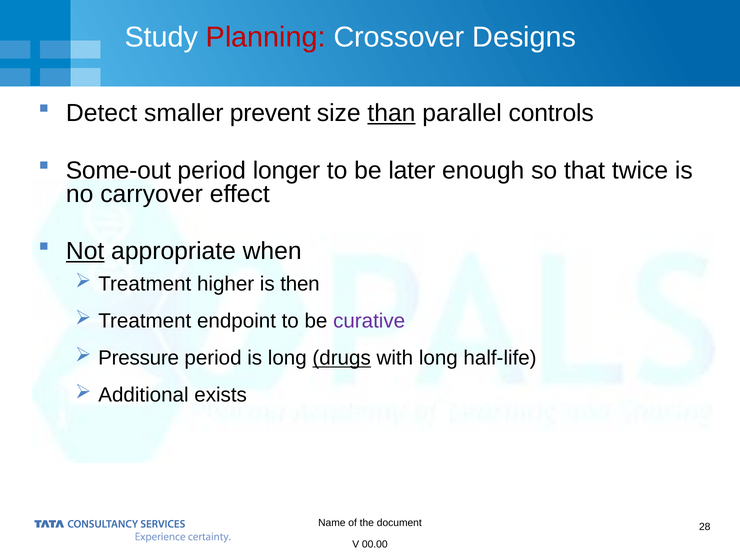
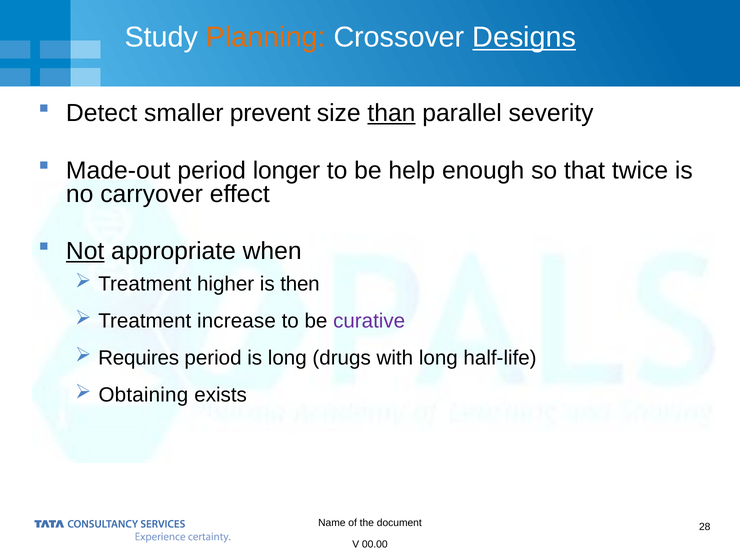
Planning colour: red -> orange (266, 37)
Designs underline: none -> present (524, 37)
controls: controls -> severity (551, 113)
Some-out: Some-out -> Made-out (118, 170)
later: later -> help (412, 170)
endpoint: endpoint -> increase (236, 321)
Pressure: Pressure -> Requires (139, 358)
drugs underline: present -> none (342, 358)
Additional: Additional -> Obtaining (143, 395)
